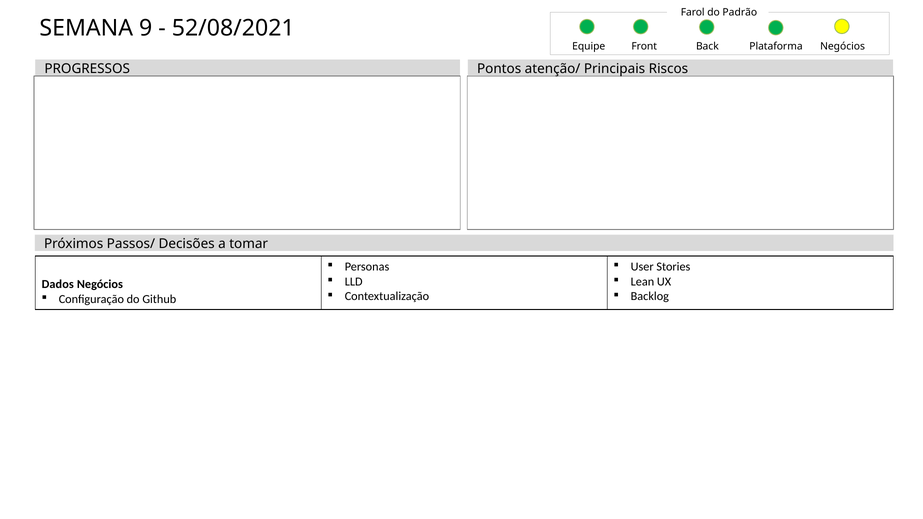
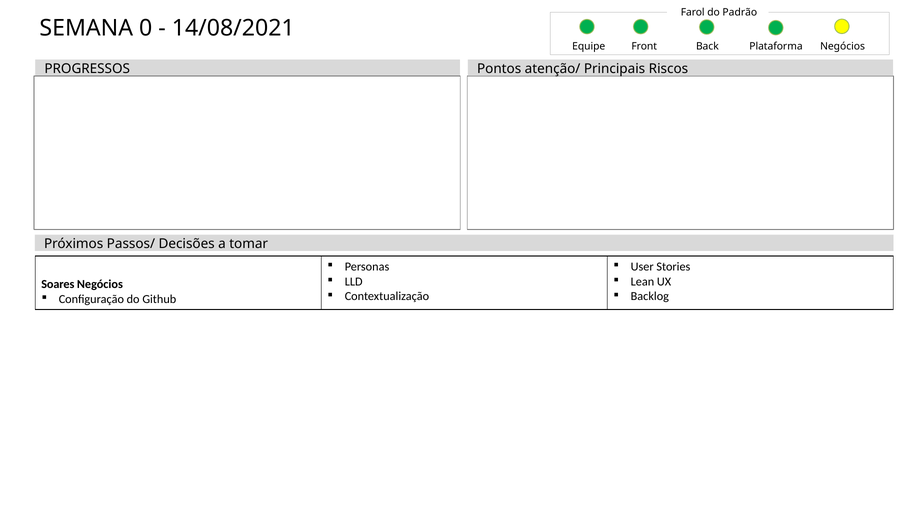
9: 9 -> 0 (146, 28)
52/08/2021: 52/08/2021 -> 14/08/2021 (233, 28)
Dados: Dados -> Soares (58, 284)
